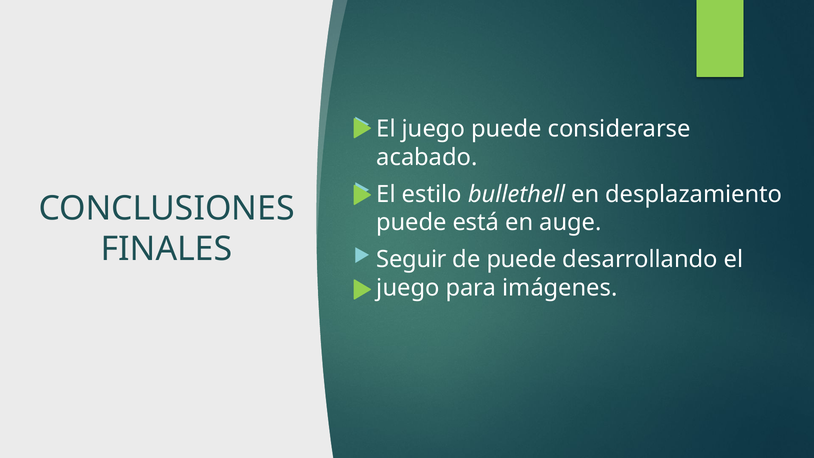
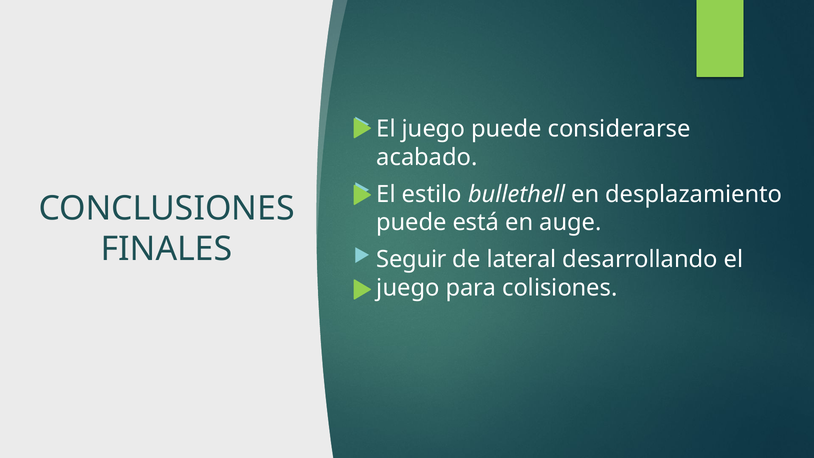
de puede: puede -> lateral (521, 260)
imágenes: imágenes -> colisiones (560, 288)
